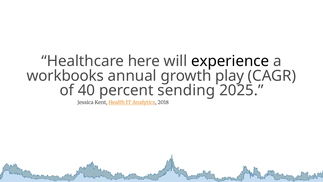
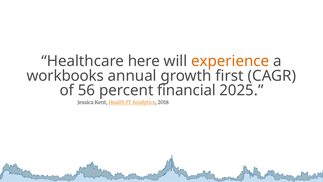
experience colour: black -> orange (230, 61)
play: play -> first (230, 76)
40: 40 -> 56 (86, 90)
sending: sending -> financial (186, 90)
